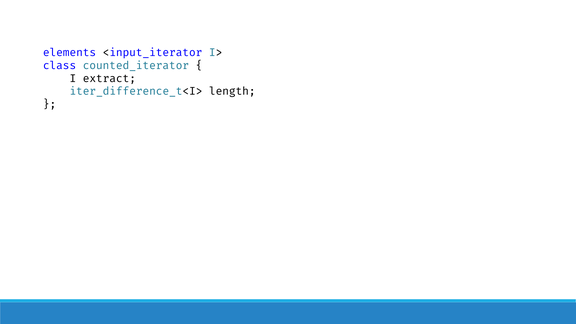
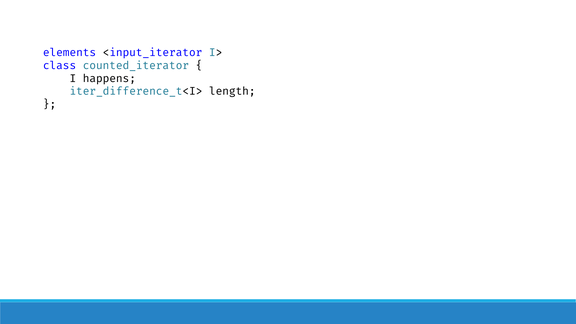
extract: extract -> happens (109, 78)
